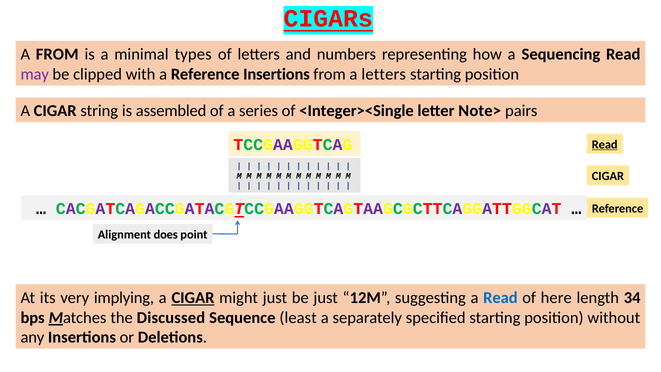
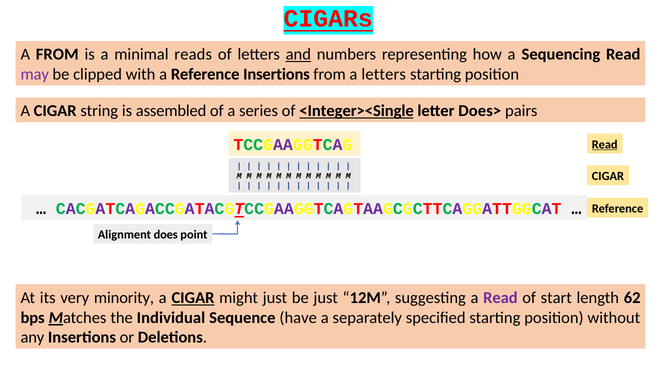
types: types -> reads (193, 54)
and underline: none -> present (298, 54)
<Integer><Single underline: none -> present (357, 111)
Note>: Note> -> Does> (480, 111)
implying: implying -> minority (124, 298)
Read colour: blue -> purple (500, 298)
here: here -> start (556, 298)
34: 34 -> 62 (632, 298)
Discussed: Discussed -> Individual (171, 317)
least: least -> have (298, 317)
